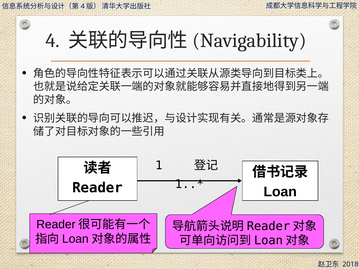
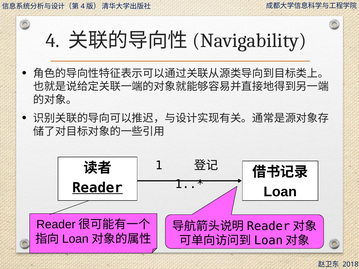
Reader underline: none -> present (98, 188)
